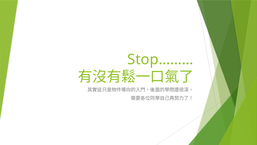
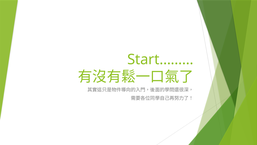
Stop………: Stop……… -> Start……… (160, 59)
